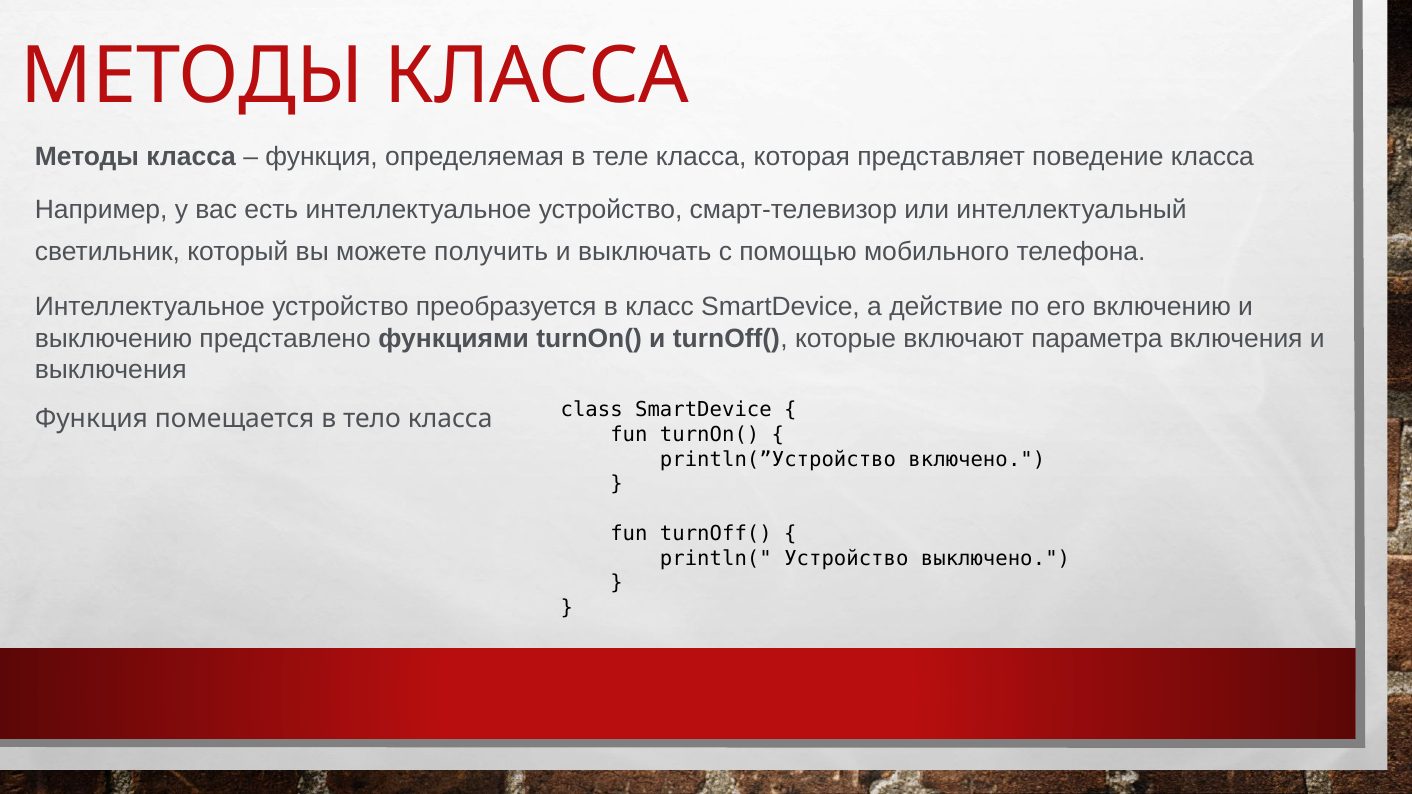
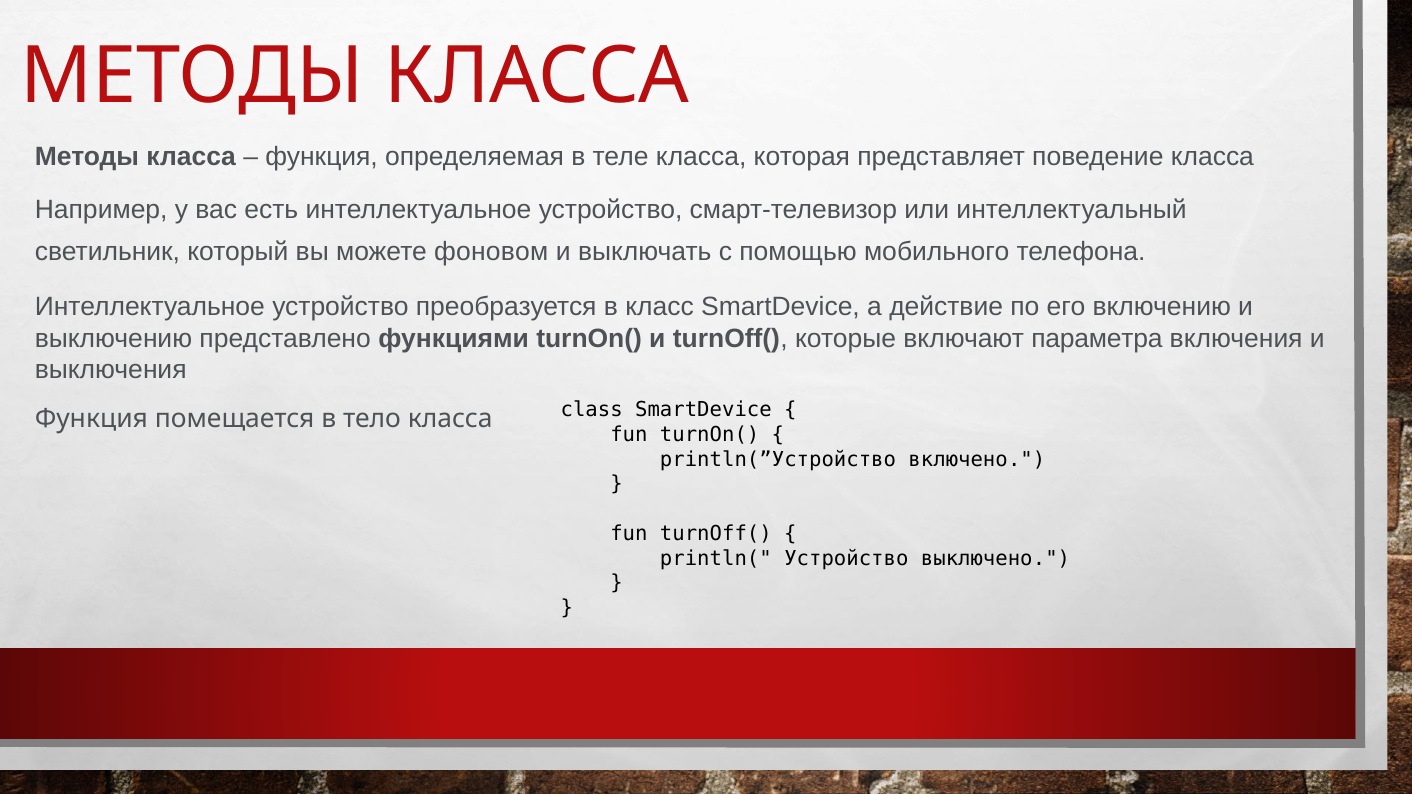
получить: получить -> фоновом (491, 252)
